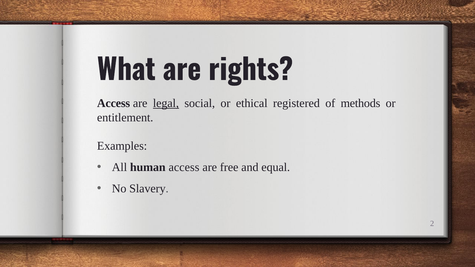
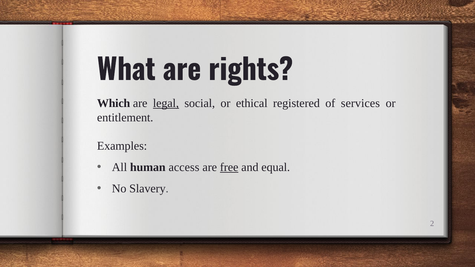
Access: Access -> Which (114, 103)
methods: methods -> services (360, 103)
free underline: none -> present (229, 167)
